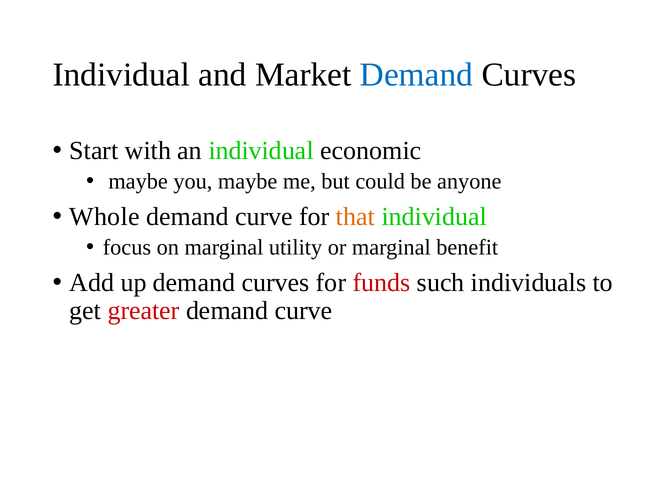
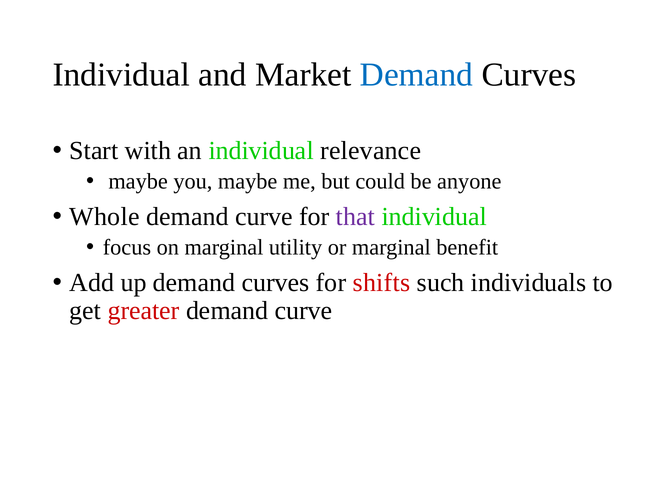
economic: economic -> relevance (371, 151)
that colour: orange -> purple (355, 217)
funds: funds -> shifts (382, 283)
